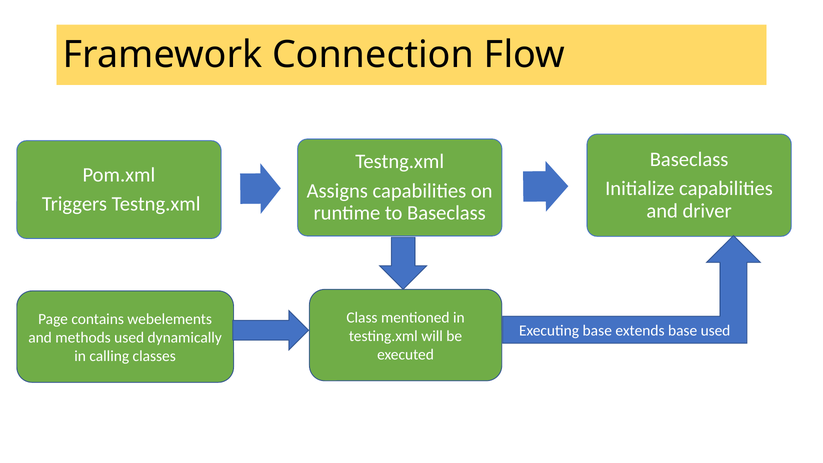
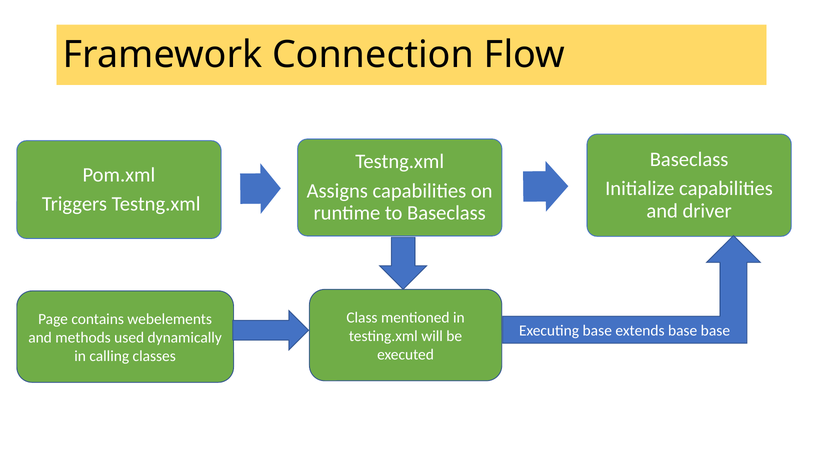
base used: used -> base (715, 331)
